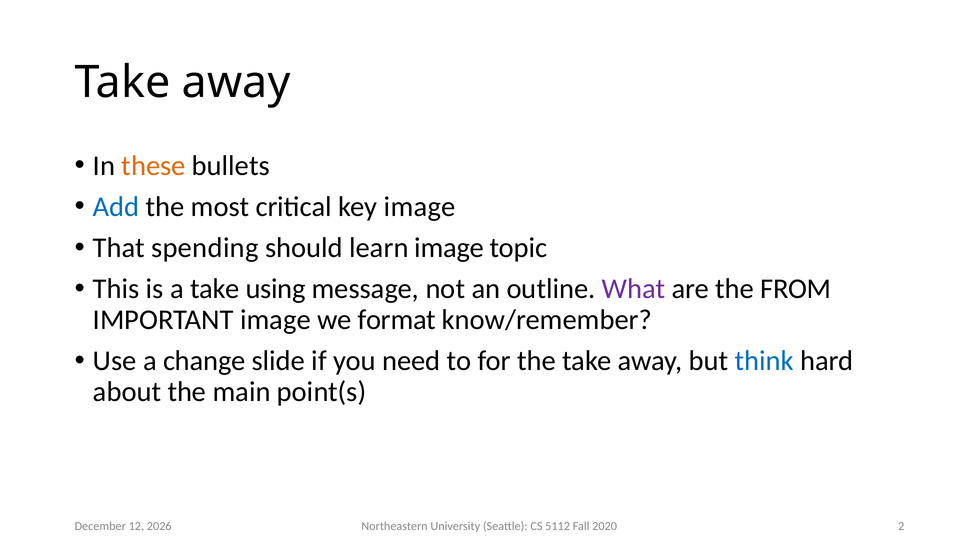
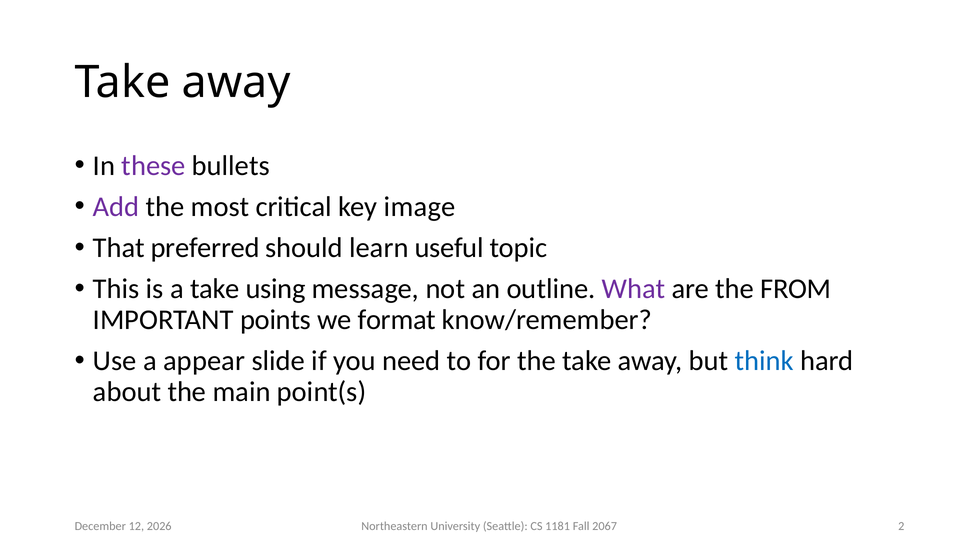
these colour: orange -> purple (154, 166)
Add colour: blue -> purple (116, 207)
spending: spending -> preferred (205, 248)
learn image: image -> useful (449, 248)
IMPORTANT image: image -> points (276, 320)
change: change -> appear (204, 361)
5112: 5112 -> 1181 (558, 526)
2020: 2020 -> 2067 (605, 526)
